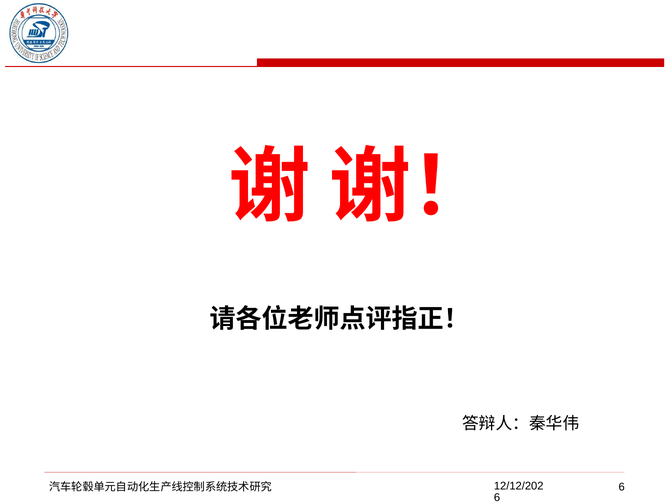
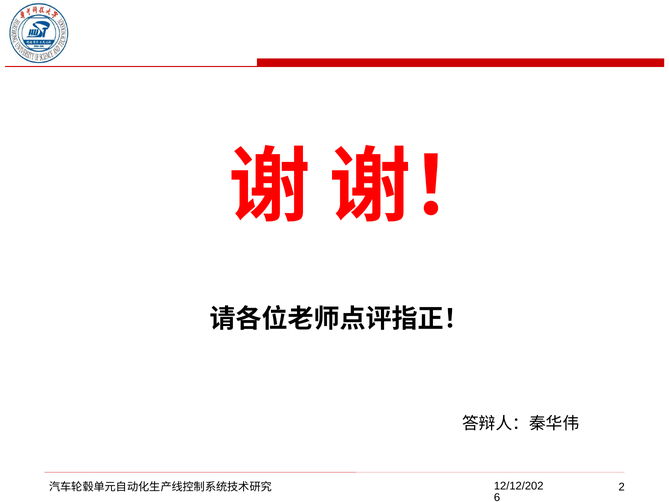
6: 6 -> 2 (622, 487)
